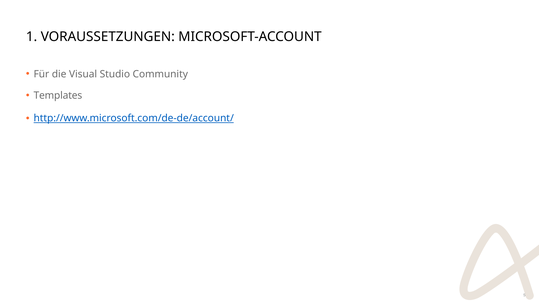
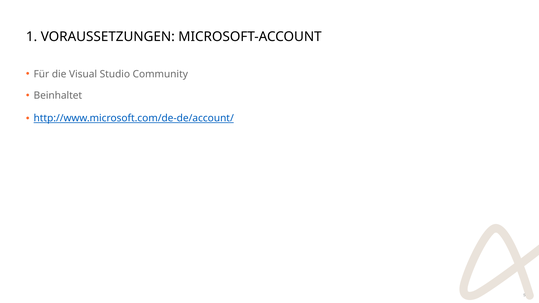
Templates: Templates -> Beinhaltet (58, 96)
